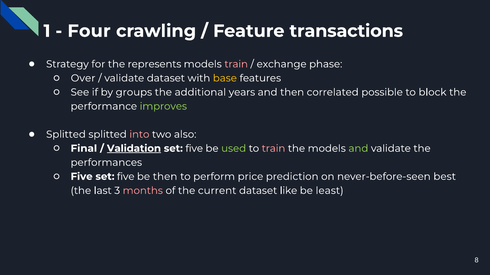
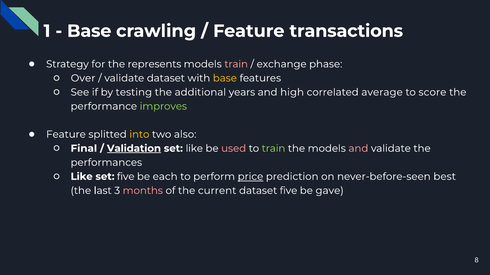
Four: Four -> Base (89, 31)
groups: groups -> testing (134, 92)
and then: then -> high (292, 92)
possible: possible -> average (382, 92)
block: block -> score (432, 92)
Splitted: Splitted -> Feature (66, 135)
into colour: pink -> yellow (139, 135)
five: five -> like (194, 149)
used colour: light green -> pink (234, 149)
train colour: pink -> light green (274, 149)
and colour: light green -> pink (358, 149)
Five: Five -> Like (82, 177)
be then: then -> each (165, 177)
price underline: none -> present (250, 177)
dataset like: like -> five (289, 191)
least: least -> gave (330, 191)
